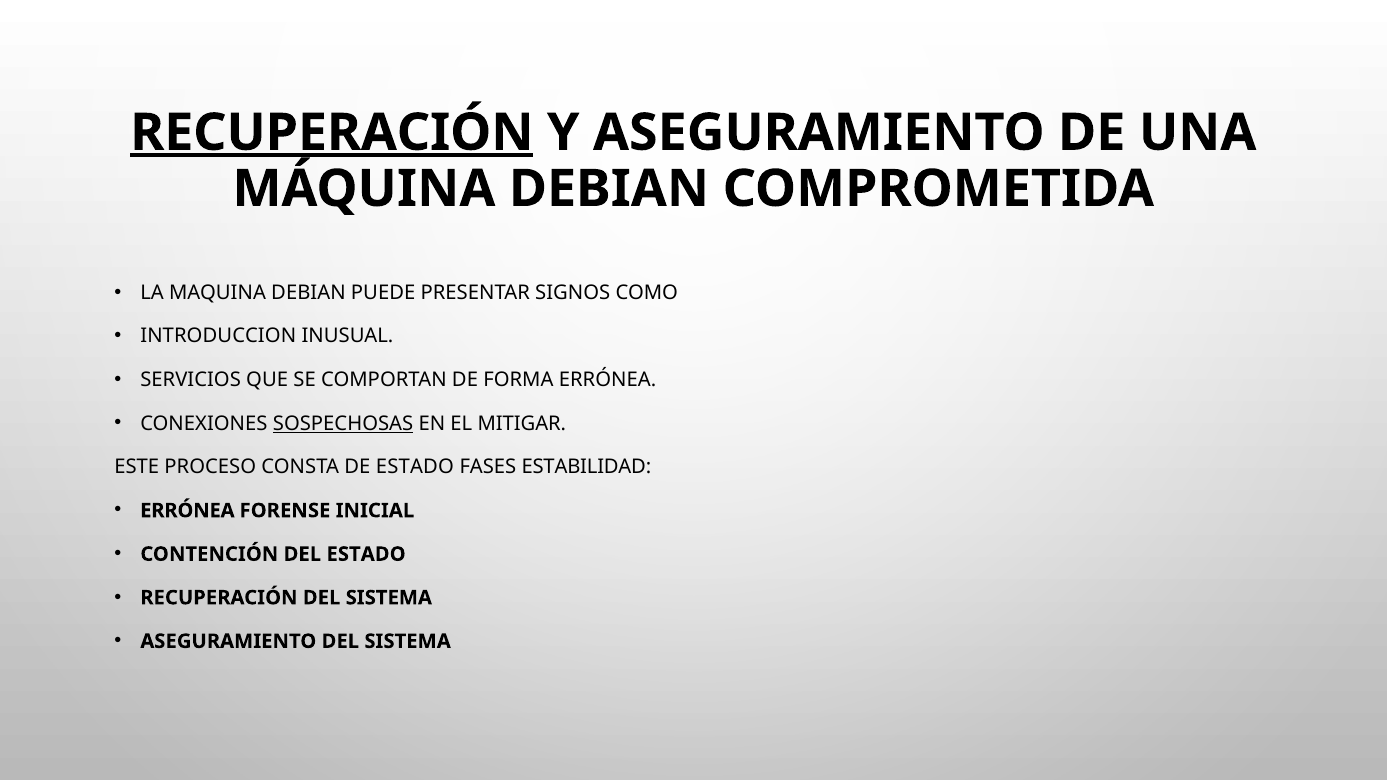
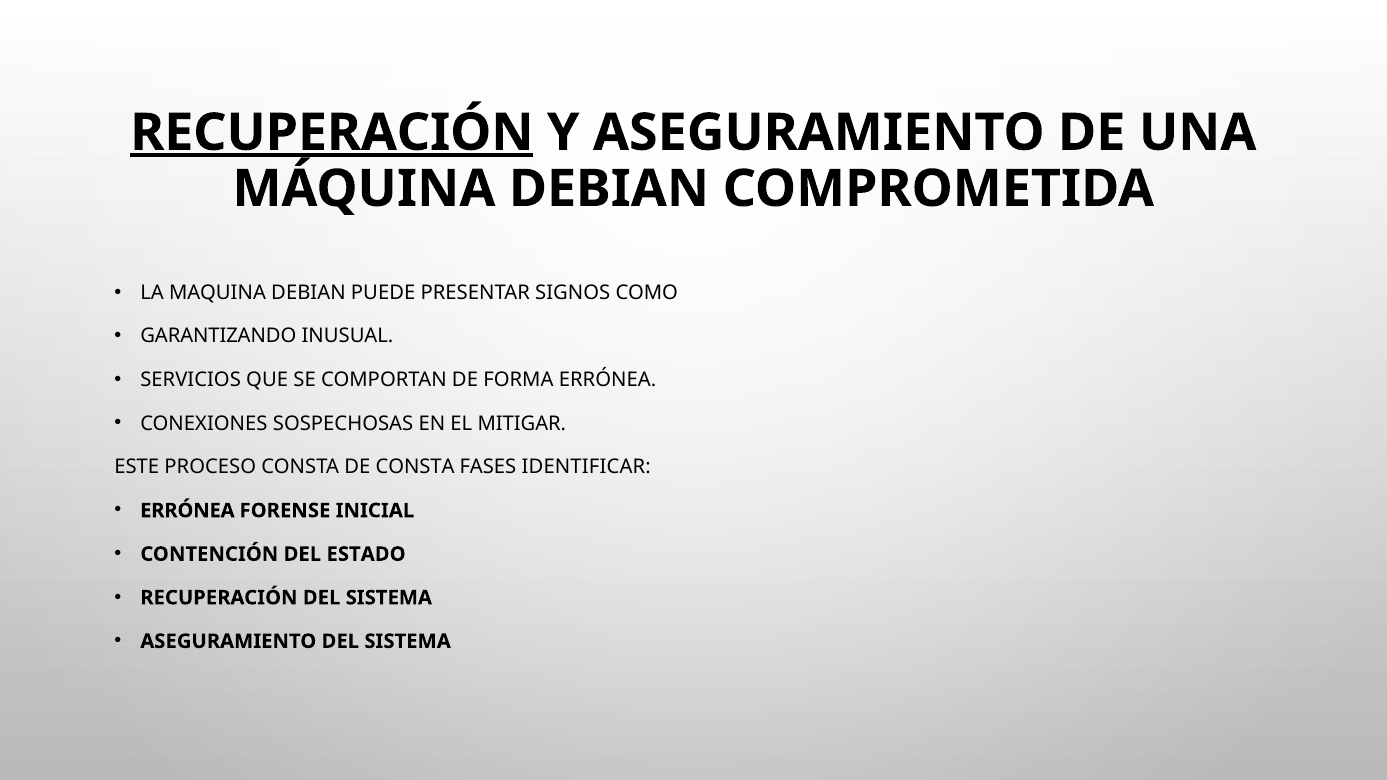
INTRODUCCION: INTRODUCCION -> GARANTIZANDO (218, 336)
SOSPECHOSAS underline: present -> none (343, 424)
DE ESTADO: ESTADO -> CONSTA (415, 467)
ESTABILIDAD: ESTABILIDAD -> IDENTIFICAR (586, 467)
